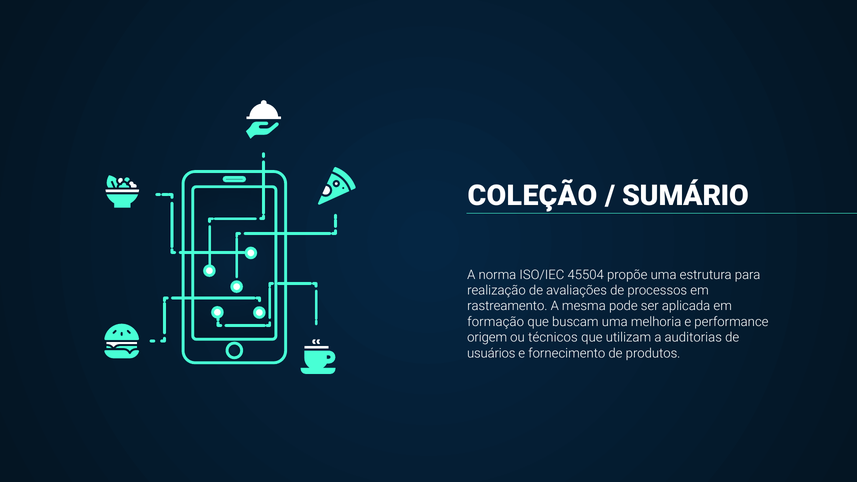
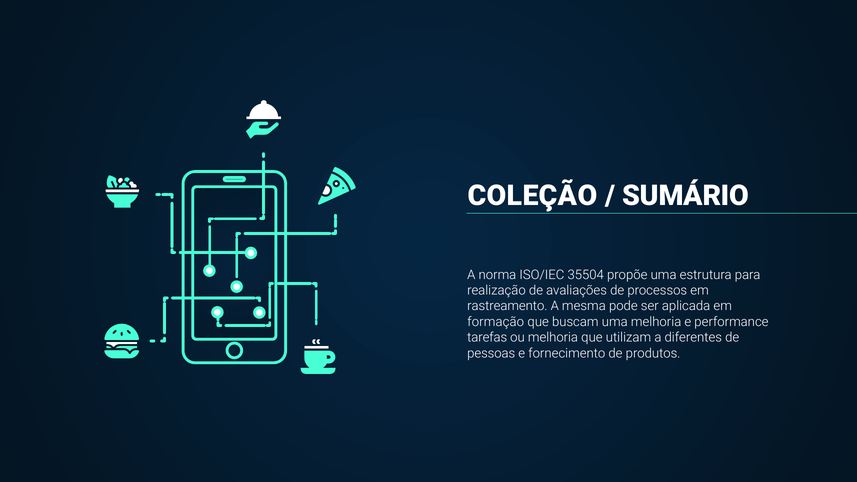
45504: 45504 -> 35504 (586, 275)
origem: origem -> tarefas (487, 338)
ou técnicos: técnicos -> melhoria (553, 338)
auditorias: auditorias -> diferentes (693, 338)
usuários: usuários -> pessoas (491, 353)
